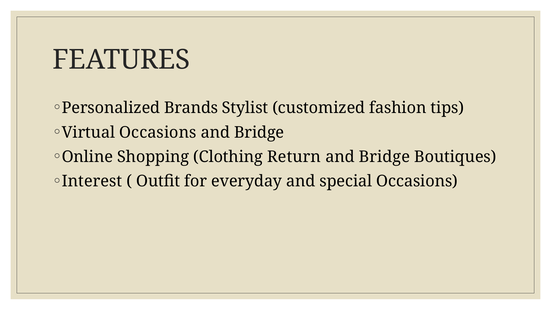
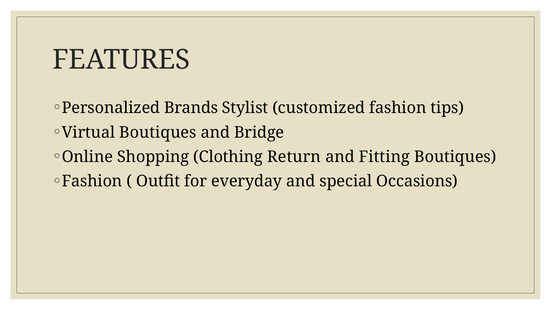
Virtual Occasions: Occasions -> Boutiques (158, 132)
Bridge: Bridge -> Fitting (384, 157)
Interest: Interest -> Fashion (92, 181)
